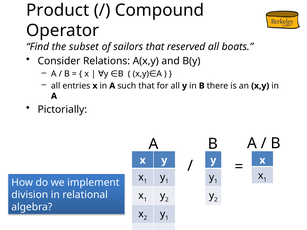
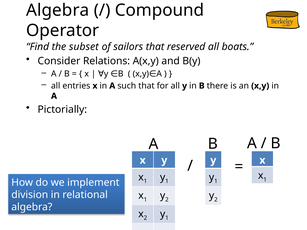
Product: Product -> Algebra (58, 10)
